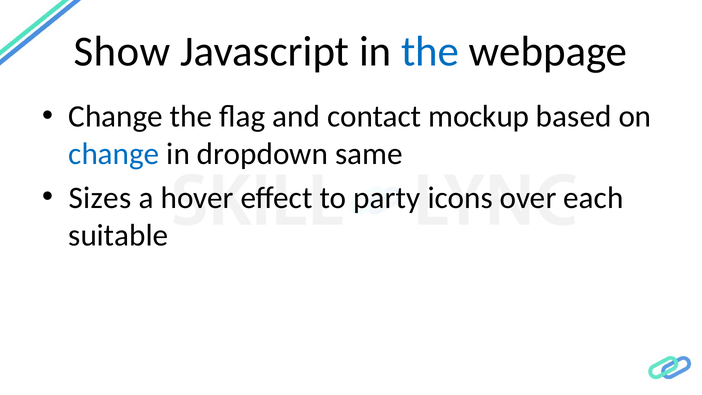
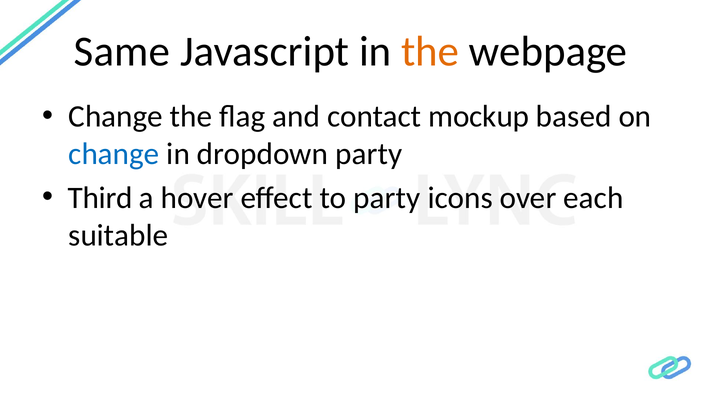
Show: Show -> Same (122, 52)
the colour: blue -> orange (430, 52)
dropdown same: same -> party (369, 154)
Sizes: Sizes -> Third (100, 198)
